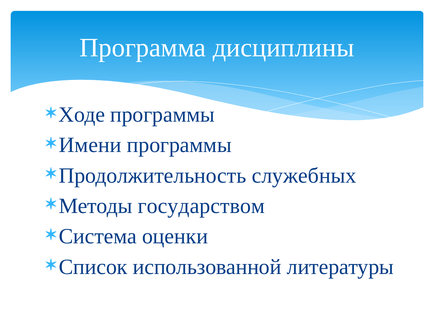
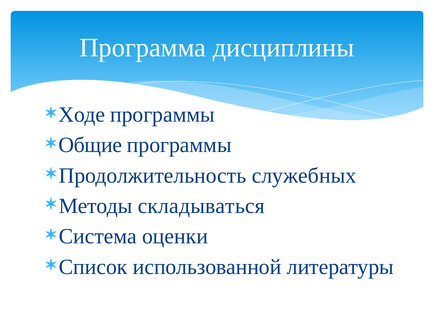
Имени: Имени -> Общие (90, 145)
государством: государством -> складываться (201, 206)
